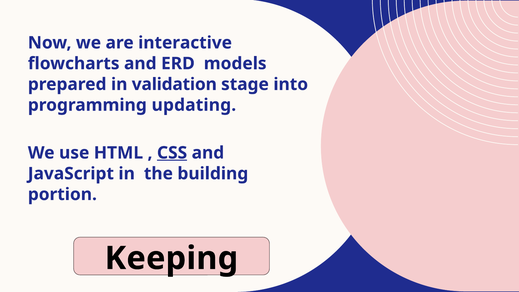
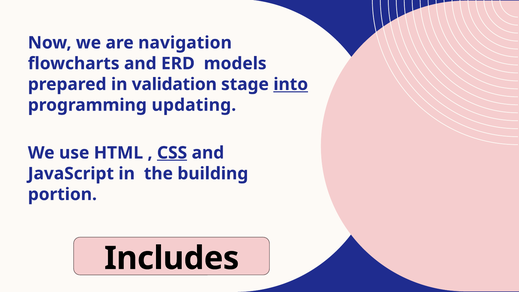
interactive: interactive -> navigation (185, 43)
into underline: none -> present (291, 84)
Keeping: Keeping -> Includes (172, 258)
